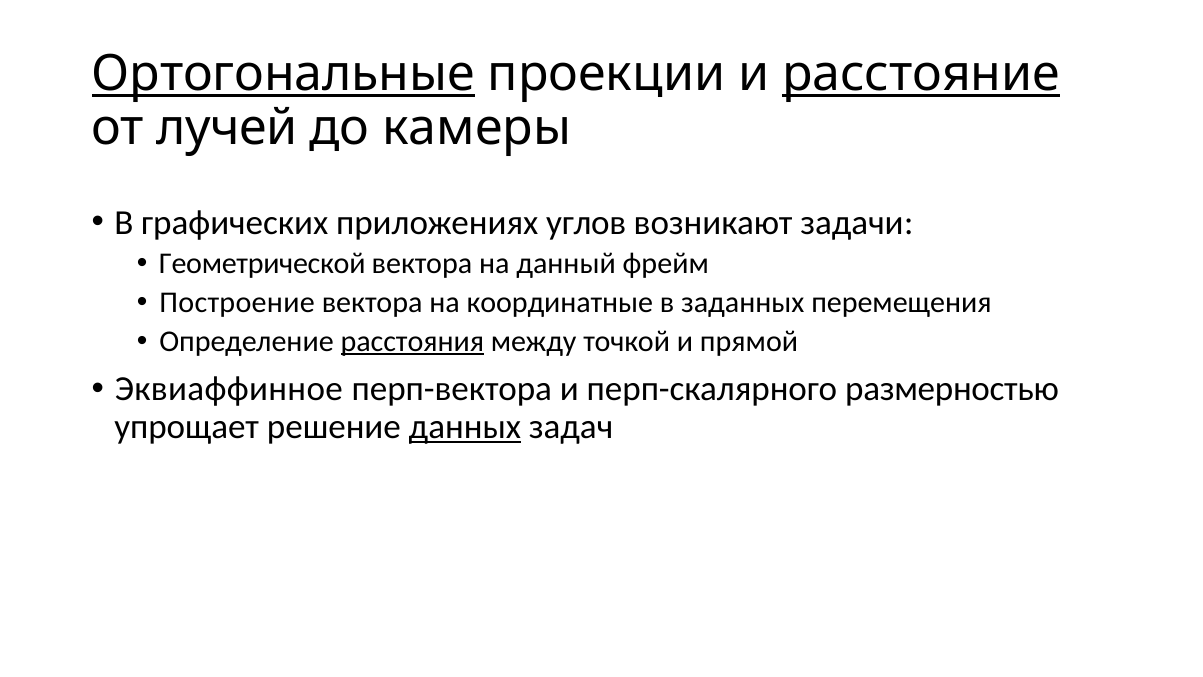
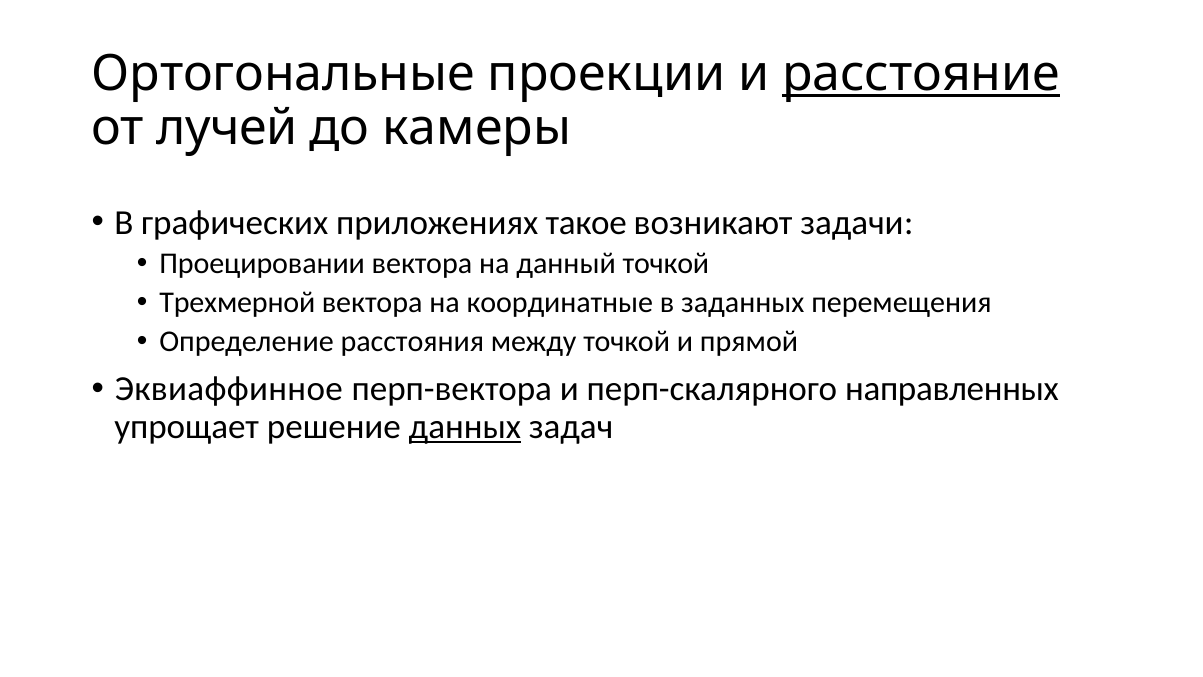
Ортогональные underline: present -> none (283, 74)
углов: углов -> такое (586, 222)
Геометрической: Геометрической -> Проецировании (262, 264)
данный фрейм: фрейм -> точкой (666, 264)
Построение: Построение -> Трехмерной (237, 303)
расстояния underline: present -> none (412, 341)
размерностью: размерностью -> направленных (952, 389)
